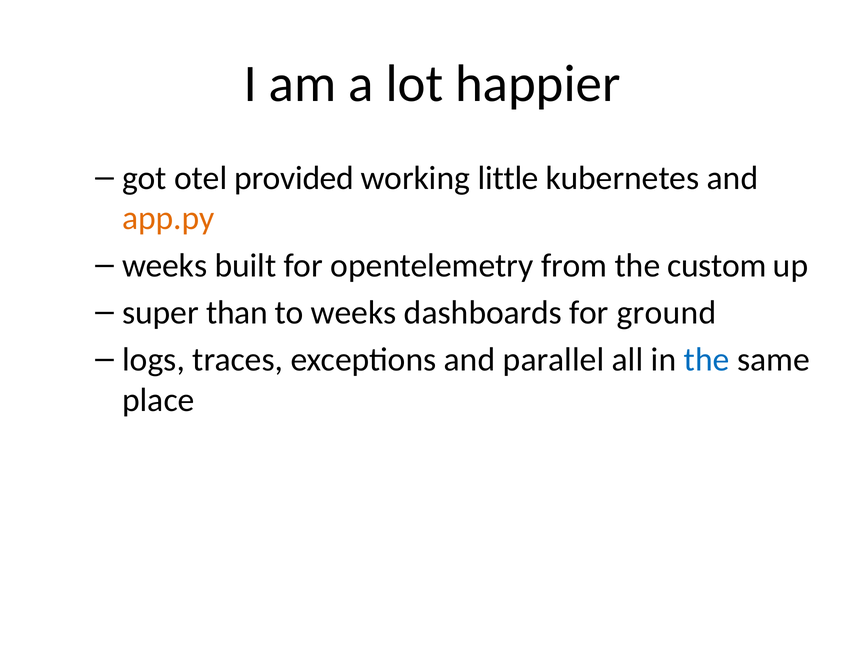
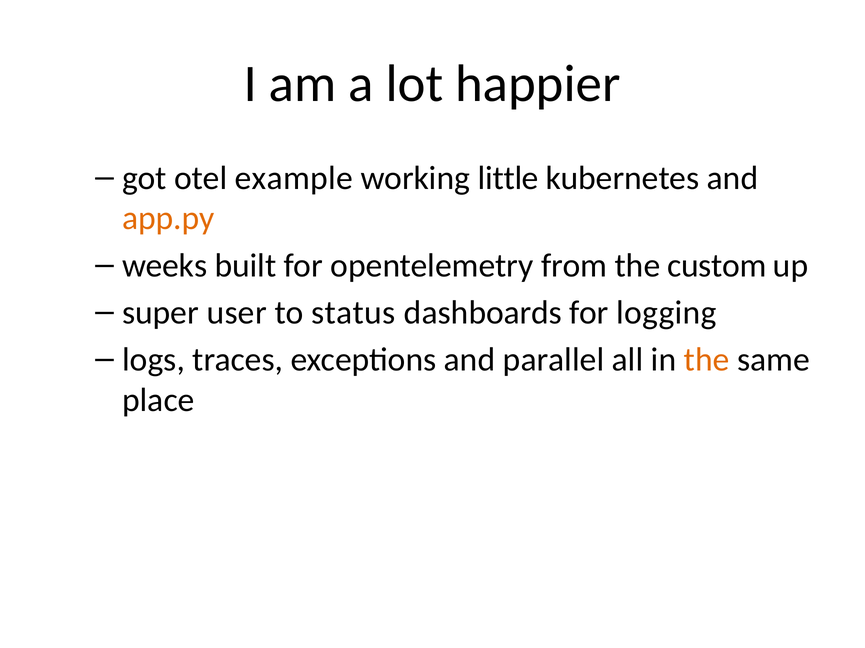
provided: provided -> example (294, 178)
than: than -> user (237, 313)
to weeks: weeks -> status (353, 313)
ground: ground -> logging (667, 313)
the colour: blue -> orange (707, 360)
